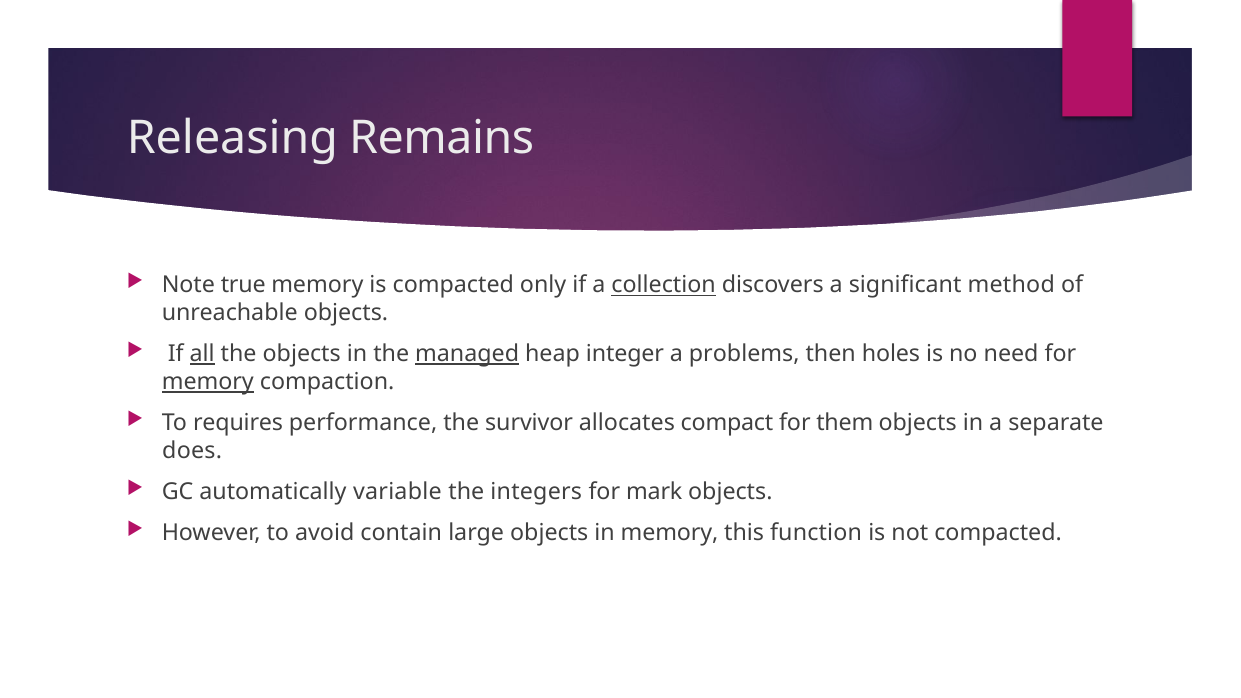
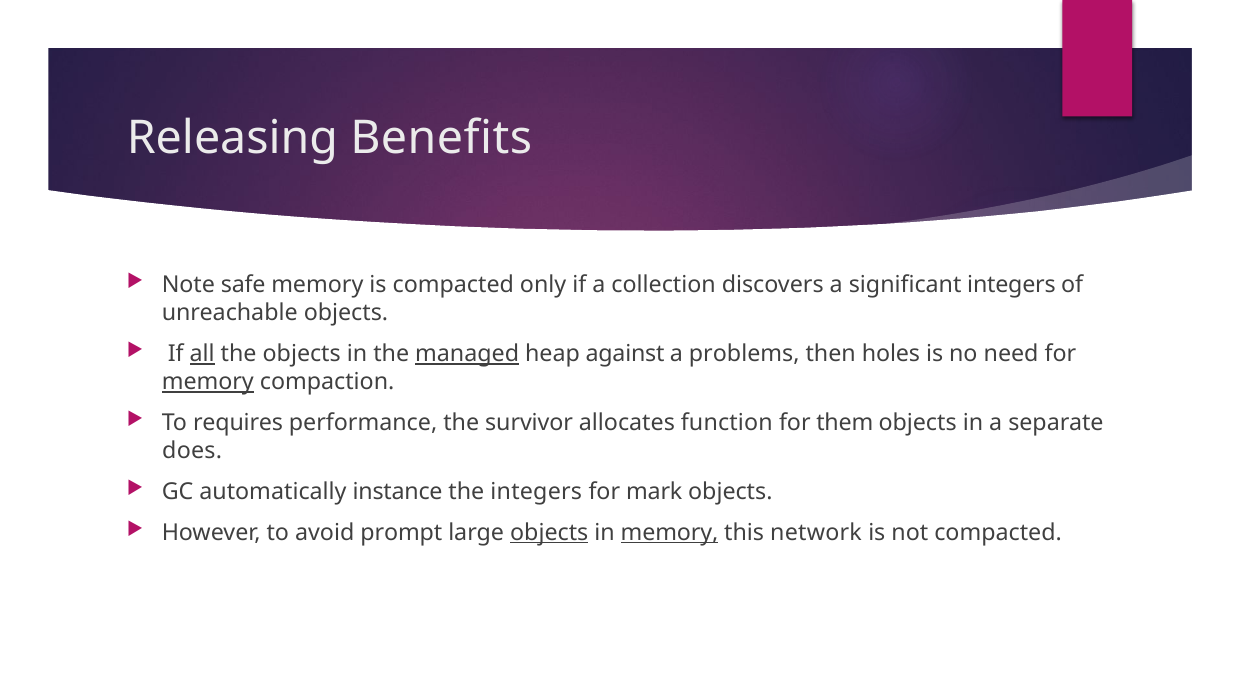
Remains: Remains -> Benefits (441, 138)
true: true -> safe (243, 285)
collection underline: present -> none (664, 285)
significant method: method -> integers (1011, 285)
integer: integer -> against (625, 354)
compact: compact -> function (727, 423)
variable: variable -> instance (398, 492)
contain: contain -> prompt (401, 532)
objects underline: none -> present (549, 532)
memory underline: none -> present (670, 532)
function: function -> network (816, 532)
